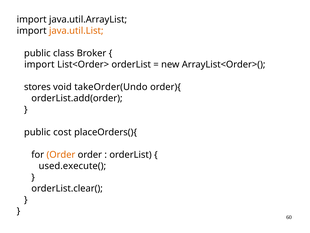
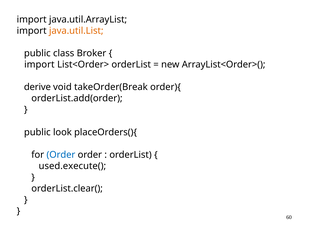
stores: stores -> derive (37, 87)
takeOrder(Undo: takeOrder(Undo -> takeOrder(Break (111, 87)
cost: cost -> look (62, 132)
Order colour: orange -> blue (61, 154)
